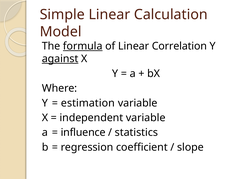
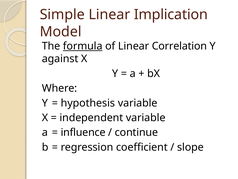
Calculation: Calculation -> Implication (171, 14)
against underline: present -> none (60, 59)
estimation: estimation -> hypothesis (88, 103)
statistics: statistics -> continue (136, 132)
